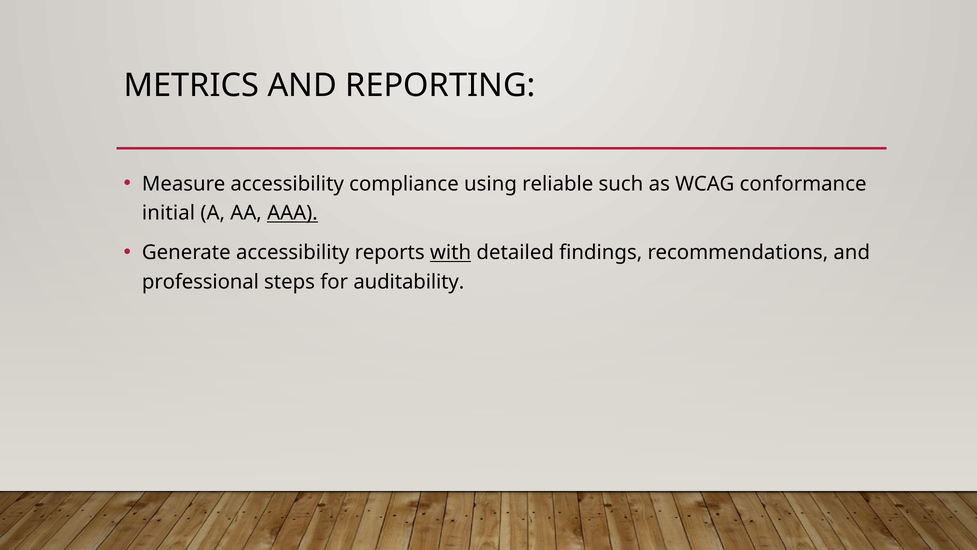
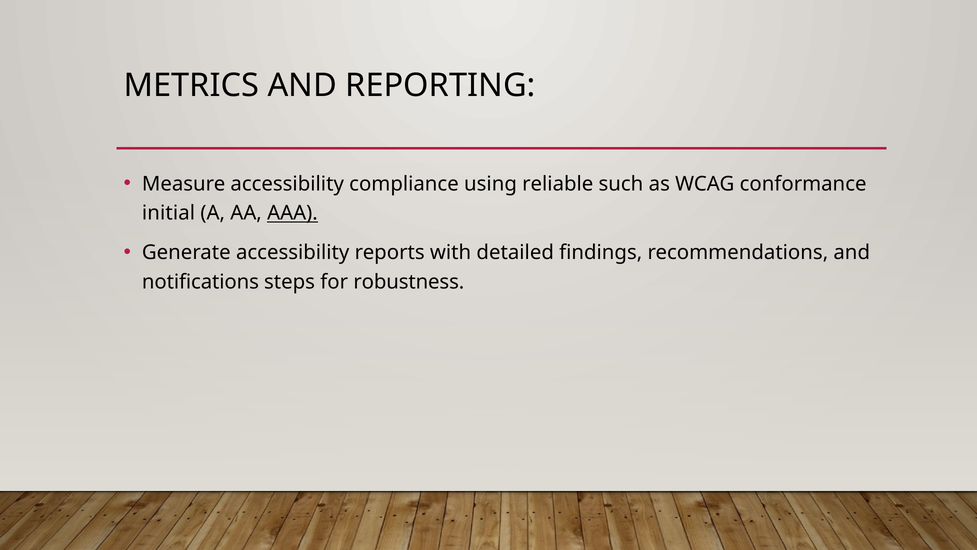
with underline: present -> none (451, 253)
professional: professional -> notifications (200, 282)
auditability: auditability -> robustness (409, 282)
